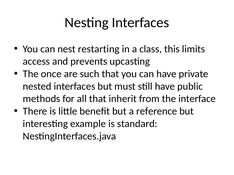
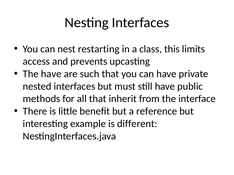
The once: once -> have (51, 74)
standard: standard -> different (137, 124)
